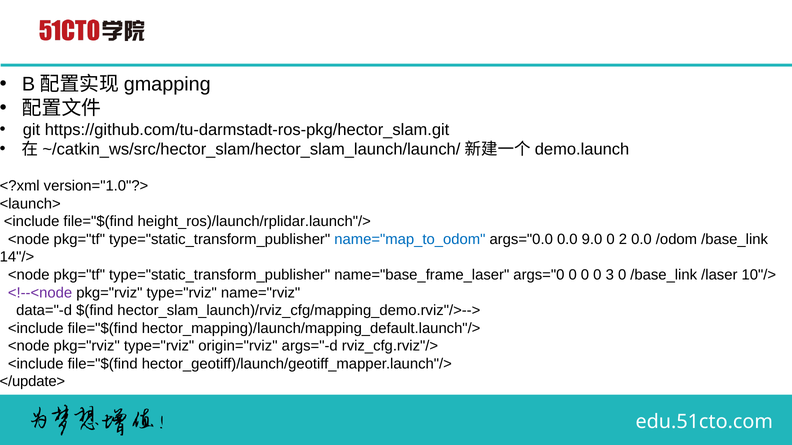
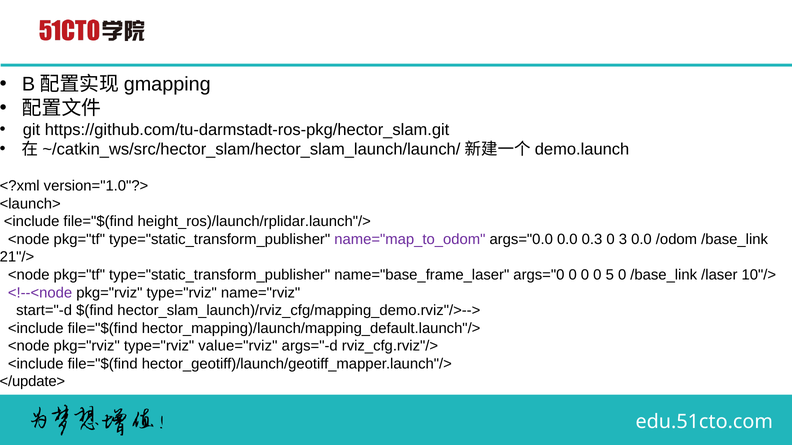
name="map_to_odom colour: blue -> purple (410, 239)
9.0: 9.0 -> 0.3 (592, 239)
2: 2 -> 3 (623, 239)
14"/>: 14"/> -> 21"/> (17, 257)
3: 3 -> 5 (610, 275)
data="-d: data="-d -> start="-d (44, 311)
origin="rviz: origin="rviz -> value="rviz (238, 346)
